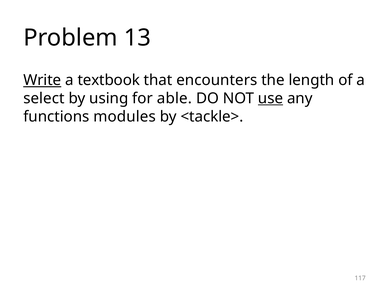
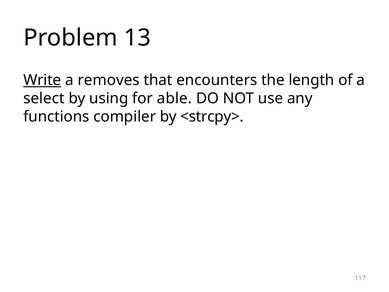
textbook: textbook -> removes (109, 80)
use underline: present -> none (271, 98)
modules: modules -> compiler (125, 116)
<tackle>: <tackle> -> <strcpy> (212, 116)
